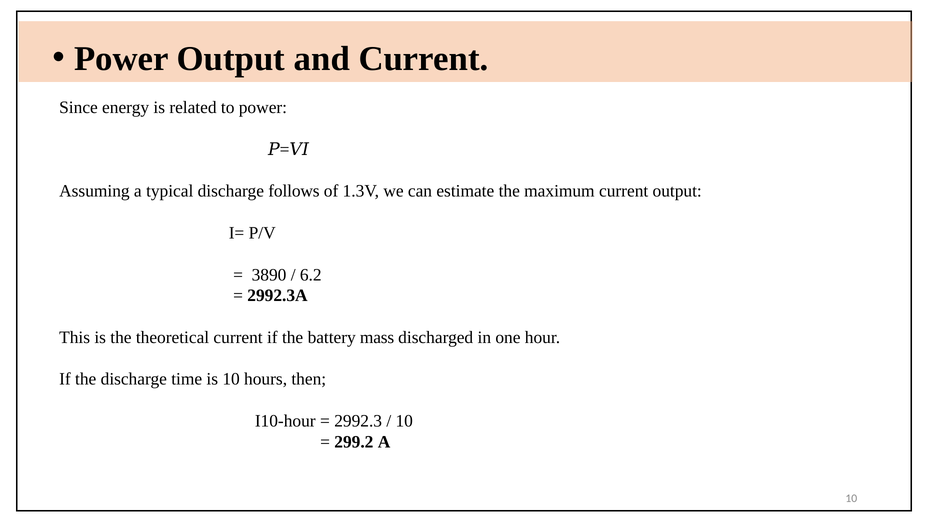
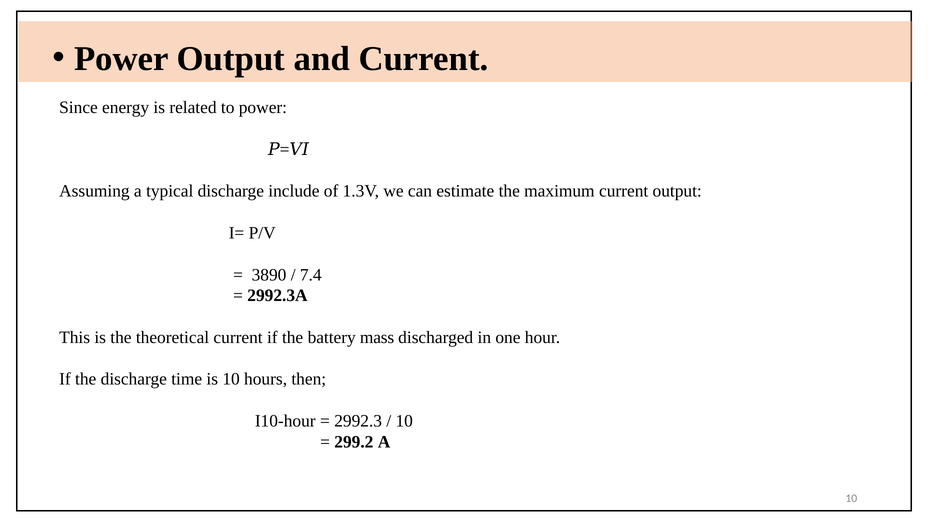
follows: follows -> include (294, 191)
6.2: 6.2 -> 7.4 (311, 275)
